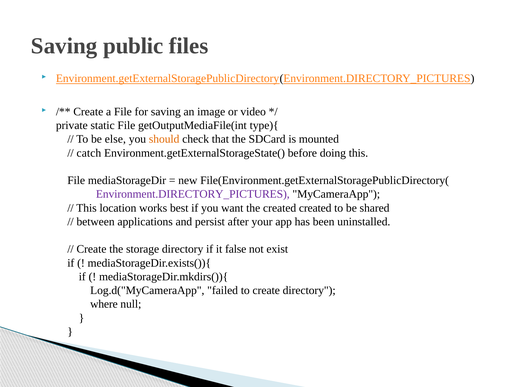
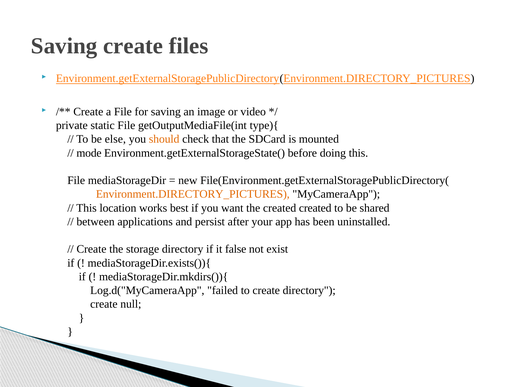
Saving public: public -> create (133, 46)
catch: catch -> mode (89, 153)
Environment.DIRECTORY_PICTURES colour: purple -> orange (193, 195)
where: where -> create (104, 305)
